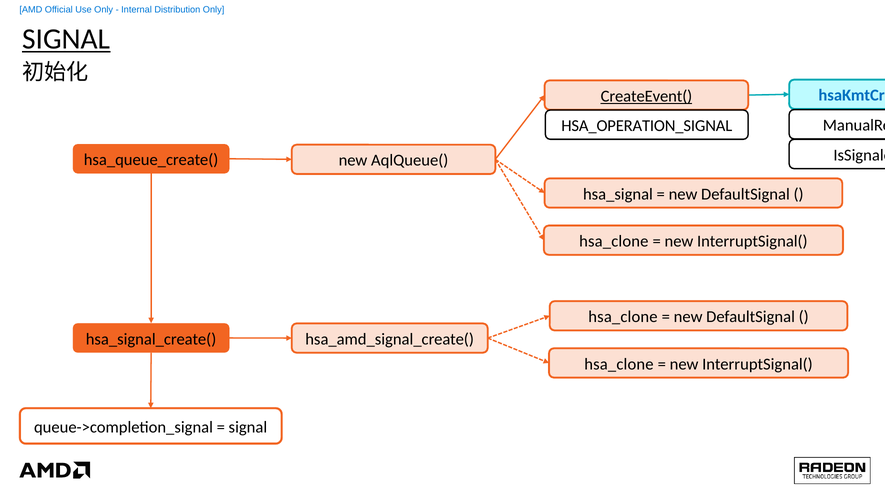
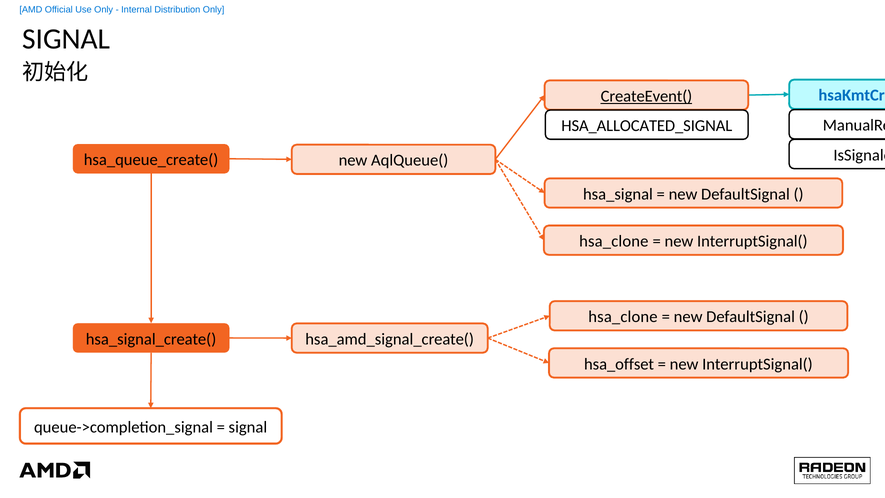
SIGNAL underline: present -> none (66, 39)
HSA_OPERATION_SIGNAL: HSA_OPERATION_SIGNAL -> HSA_ALLOCATED_SIGNAL (647, 126)
hsa_clone: hsa_clone -> hsa_offset (619, 364)
